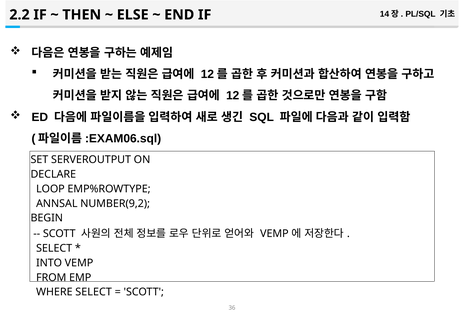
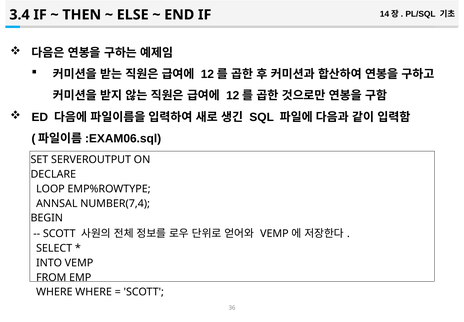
2.2: 2.2 -> 3.4 (19, 15)
NUMBER(9,2: NUMBER(9,2 -> NUMBER(7,4 (115, 203)
WHERE SELECT: SELECT -> WHERE (94, 292)
